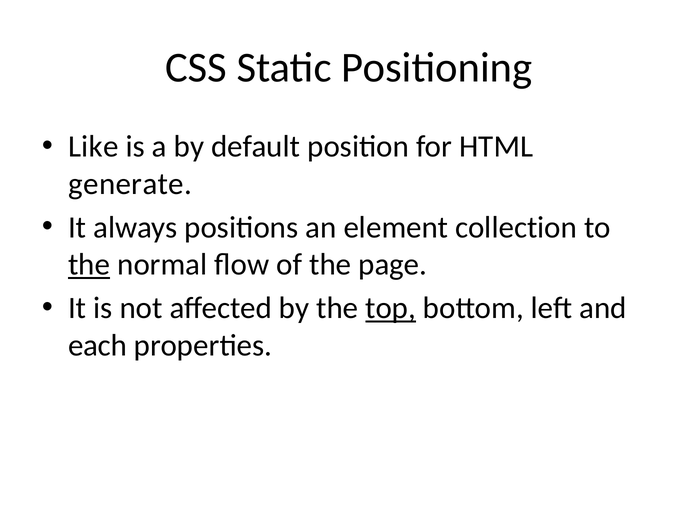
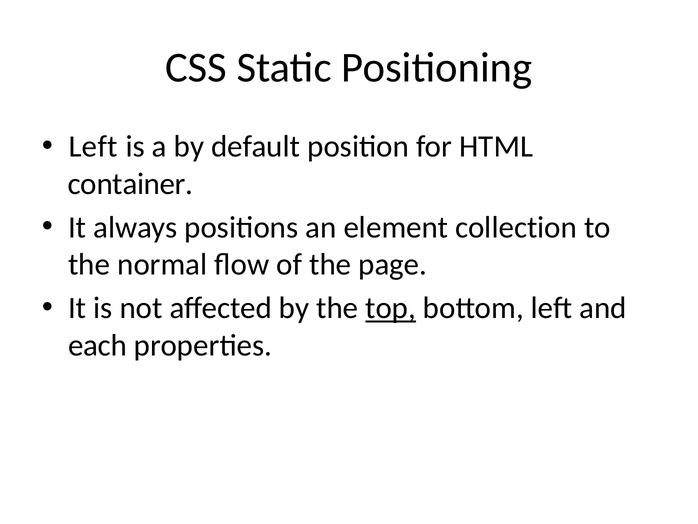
Like: Like -> Left (93, 146)
generate: generate -> container (130, 184)
the underline: present -> none (89, 264)
